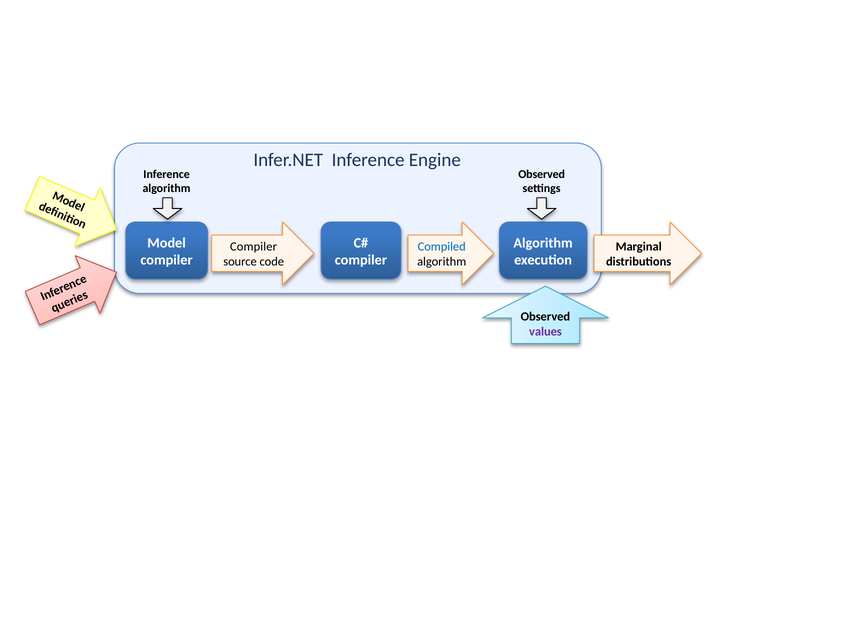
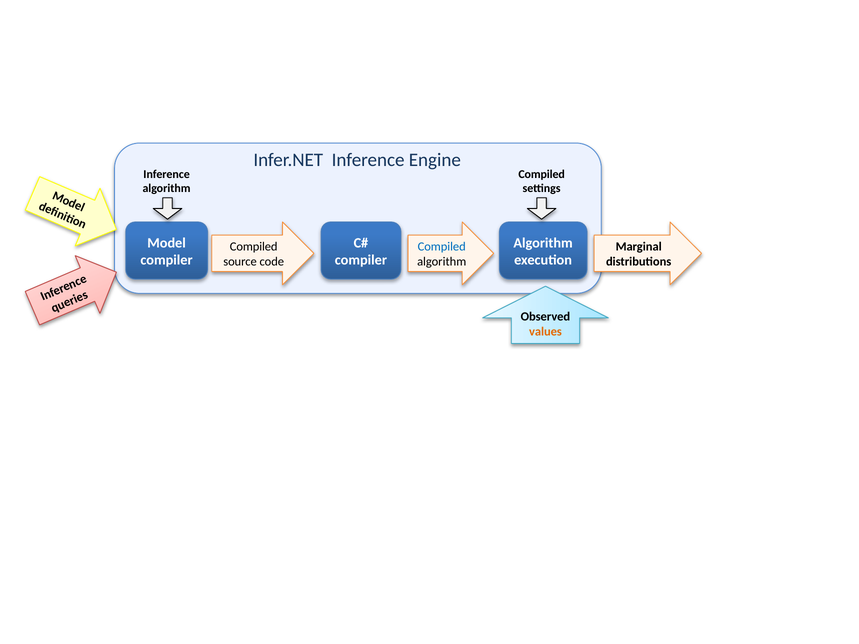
Observed: Observed -> Compiled (542, 174)
Compiler: Compiler -> Compiled (254, 247)
values colour: purple -> orange (545, 332)
